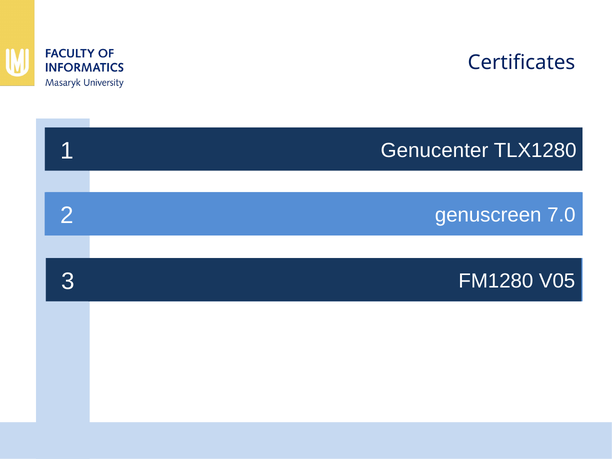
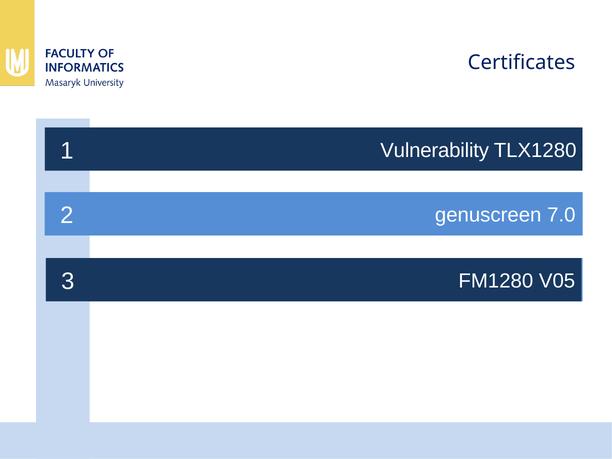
Genucenter: Genucenter -> Vulnerability (435, 151)
